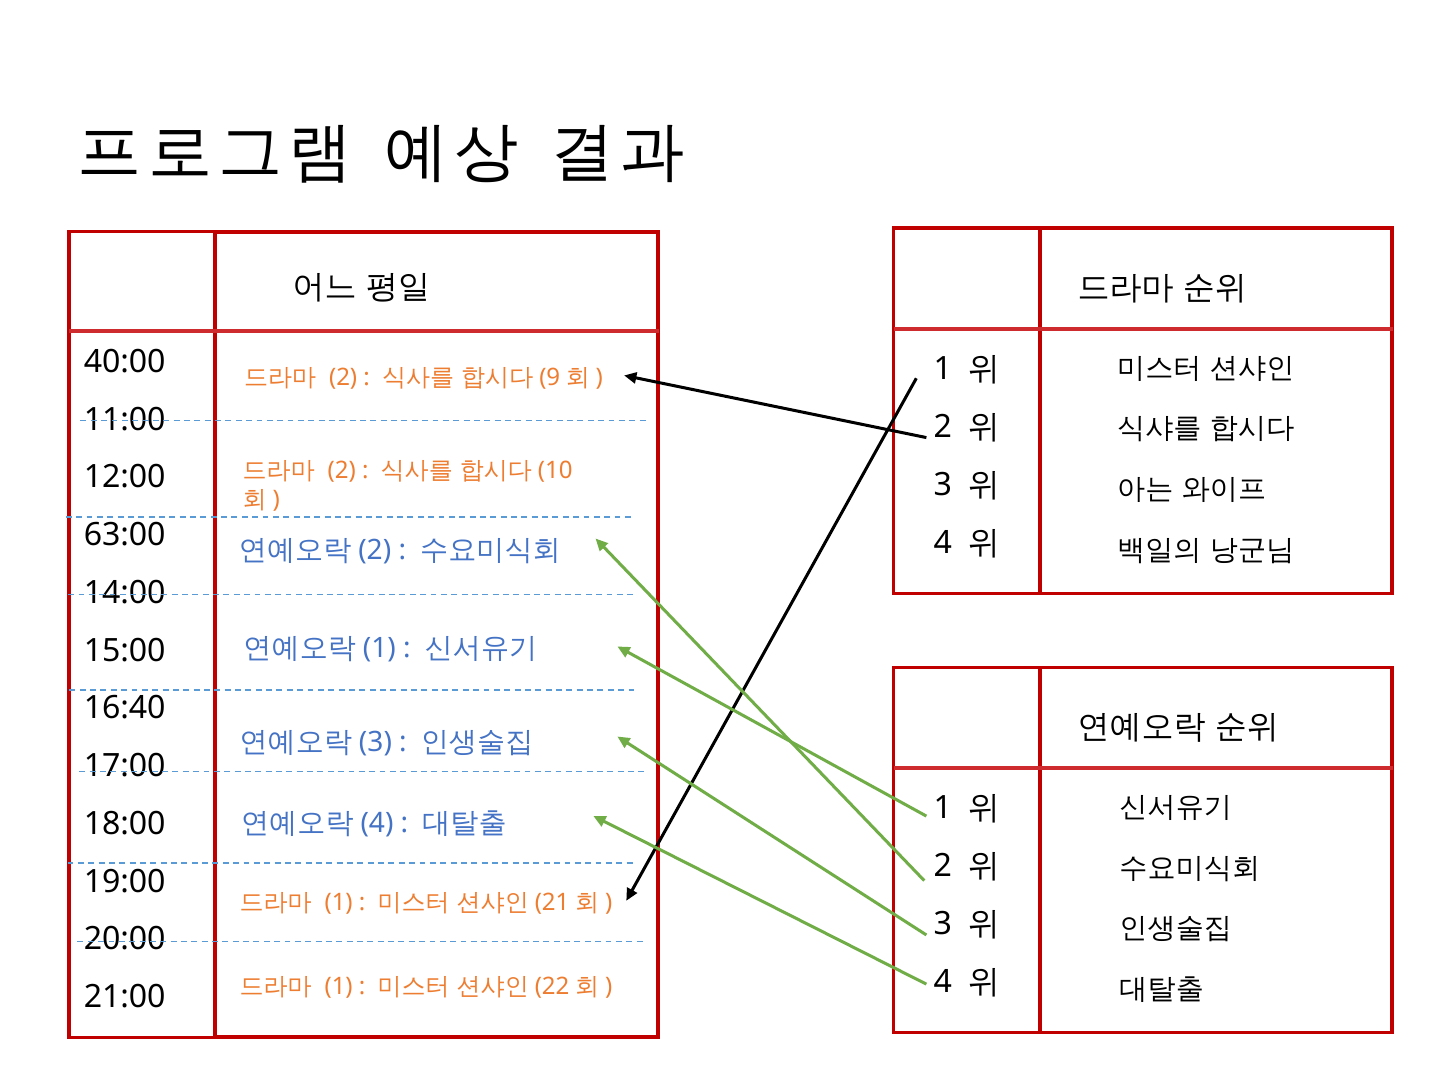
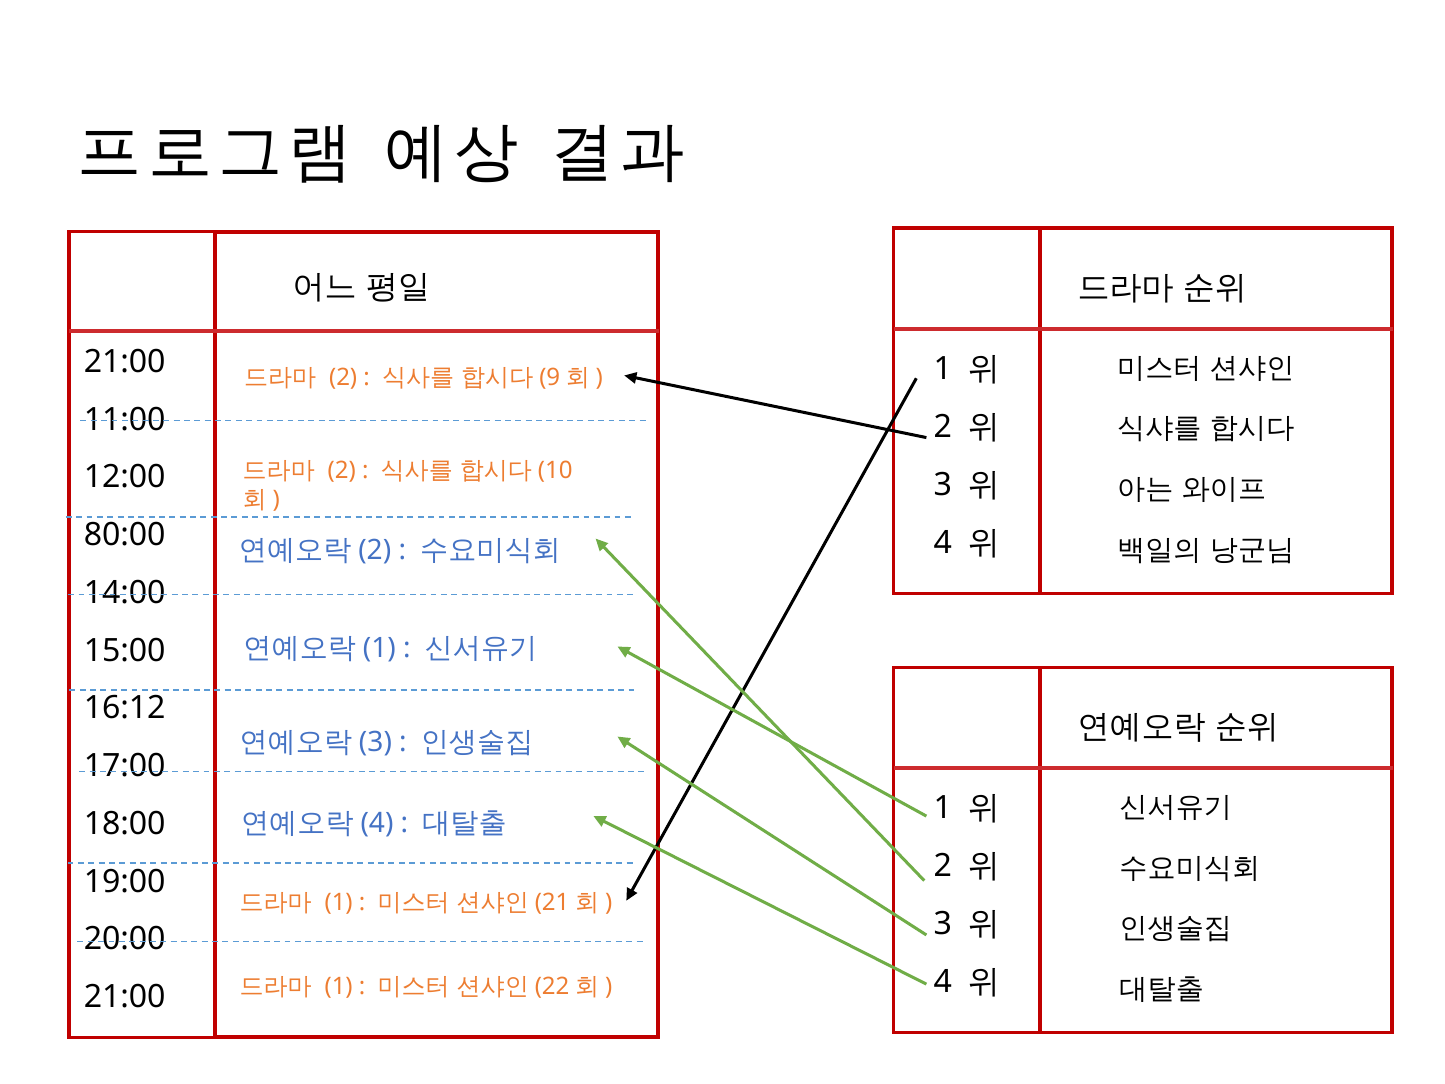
40:00: 40:00 -> 21:00 (125, 362)
63:00: 63:00 -> 80:00 (125, 535)
16:40: 16:40 -> 16:12 (125, 708)
